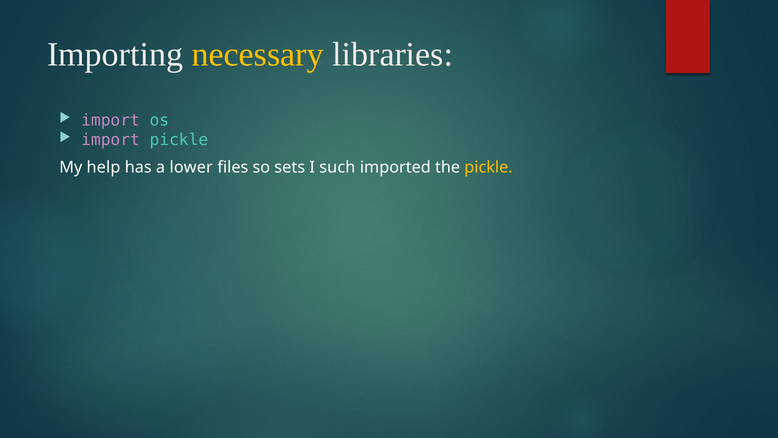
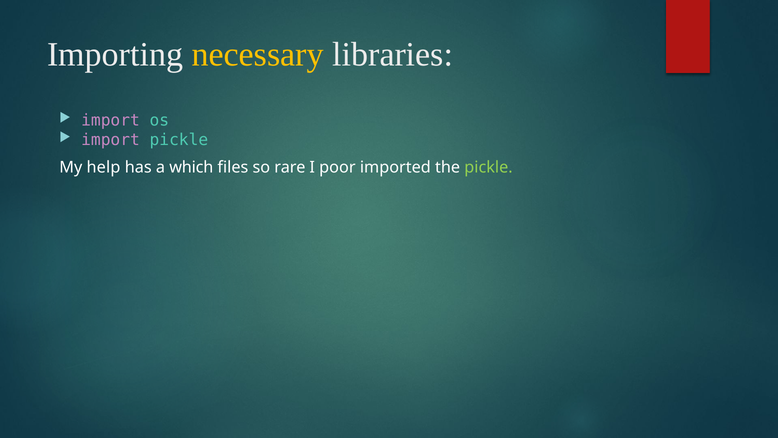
lower: lower -> which (191, 167)
sets: sets -> rare (290, 167)
such: such -> poor (337, 167)
pickle colour: yellow -> light green (488, 167)
